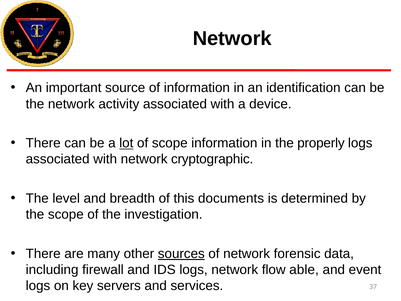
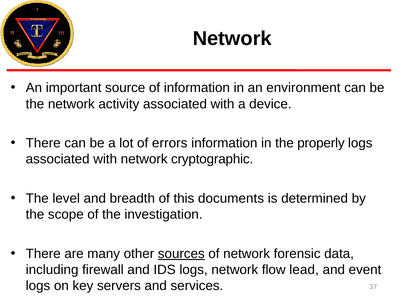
identification: identification -> environment (303, 88)
lot underline: present -> none (126, 143)
of scope: scope -> errors (170, 143)
able: able -> lead (304, 270)
